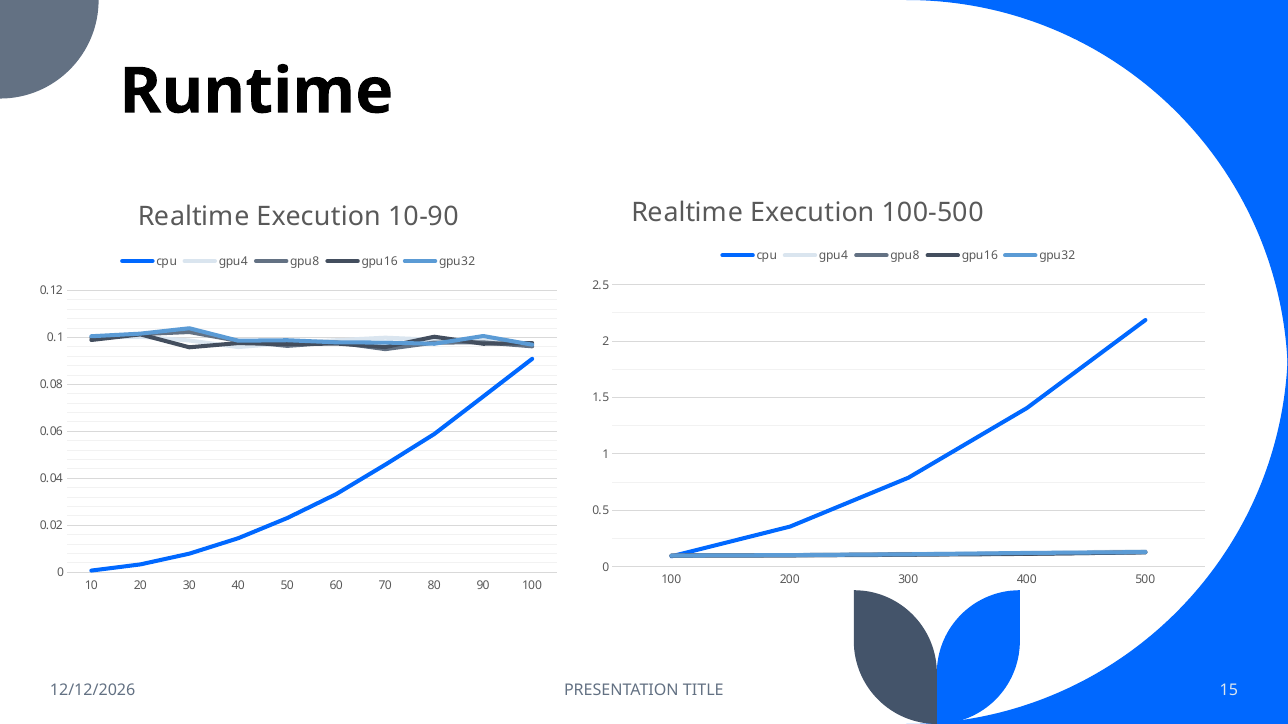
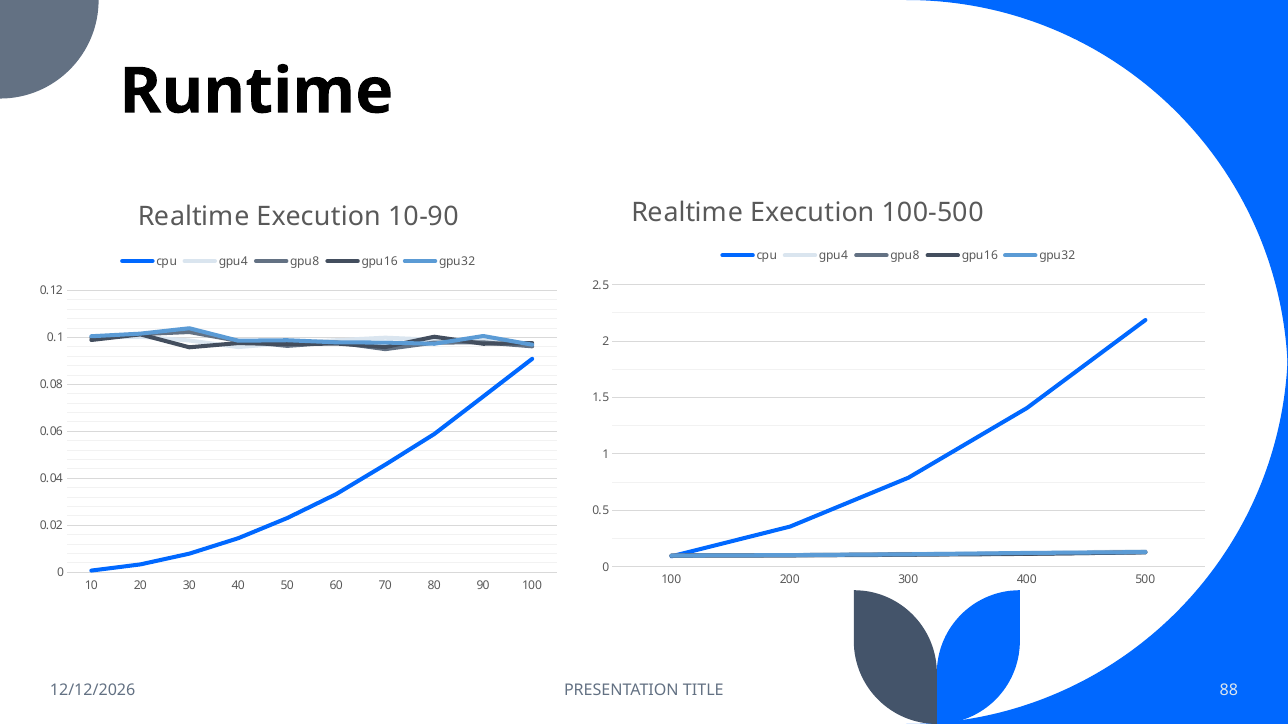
15: 15 -> 88 (1229, 691)
